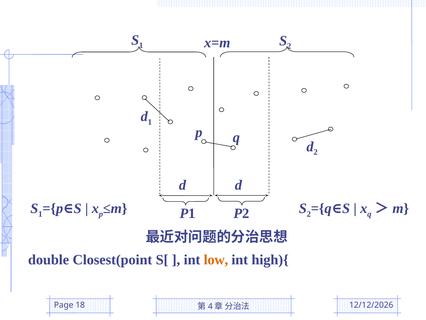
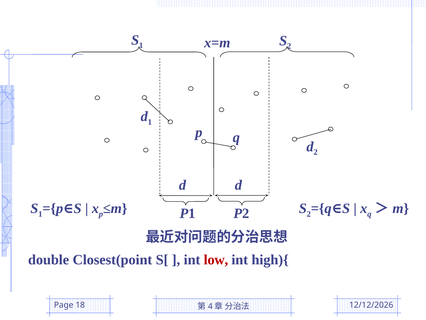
low colour: orange -> red (216, 259)
